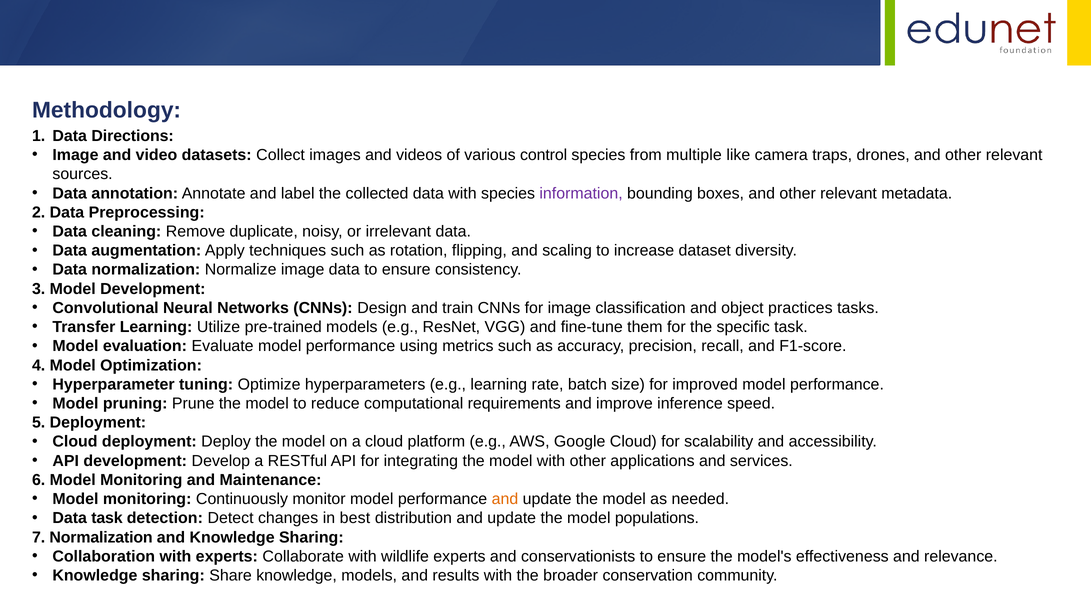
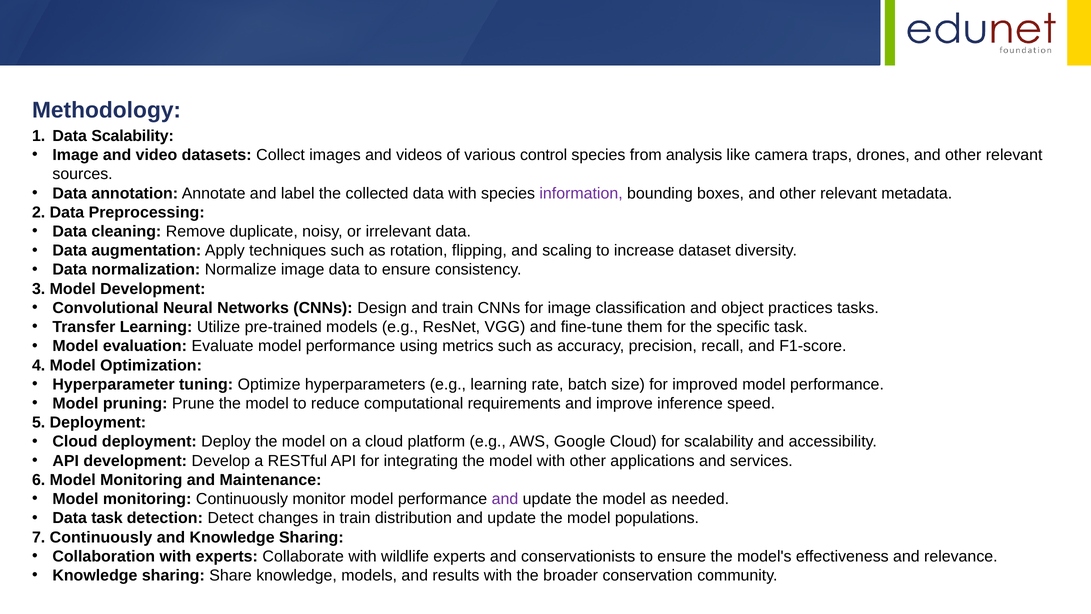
Data Directions: Directions -> Scalability (133, 136)
multiple: multiple -> analysis (694, 155)
and colour: orange -> purple (505, 499)
in best: best -> train (355, 518)
7 Normalization: Normalization -> Continuously (101, 537)
